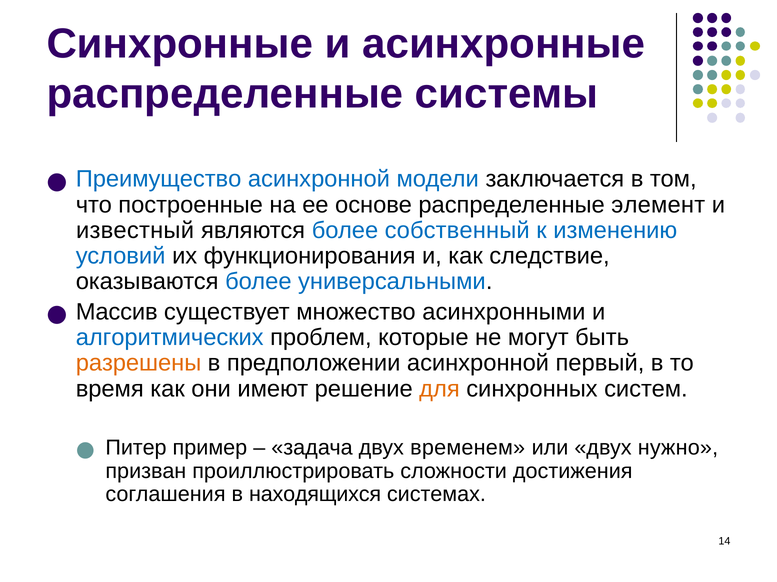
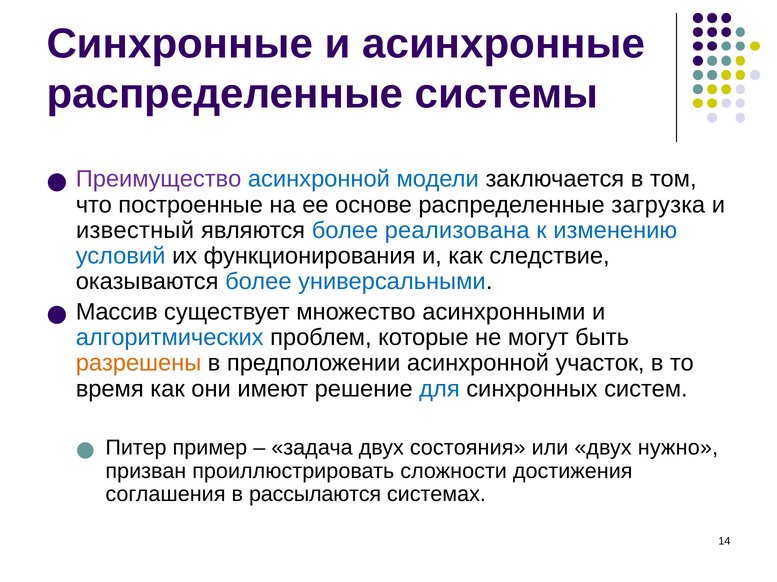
Преимущество colour: blue -> purple (159, 179)
элемент: элемент -> загрузка (658, 205)
собственный: собственный -> реализована (457, 231)
первый: первый -> участок (600, 364)
для colour: orange -> blue (439, 389)
временем: временем -> состояния (468, 448)
находящихся: находящихся -> рассылаются (315, 495)
